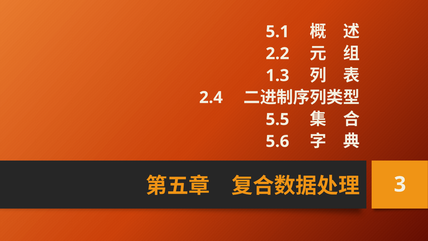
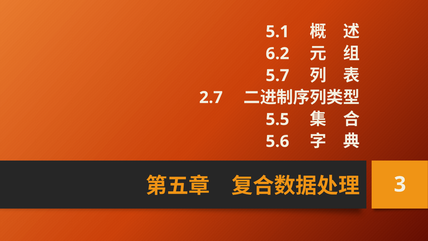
2.2: 2.2 -> 6.2 (277, 54)
1.3: 1.3 -> 5.7 (277, 75)
2.4: 2.4 -> 2.7 (211, 97)
